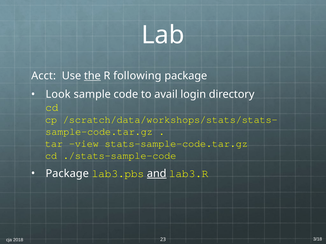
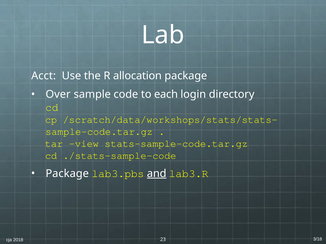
the underline: present -> none (92, 76)
following: following -> allocation (137, 76)
Look: Look -> Over (58, 94)
avail: avail -> each (166, 94)
